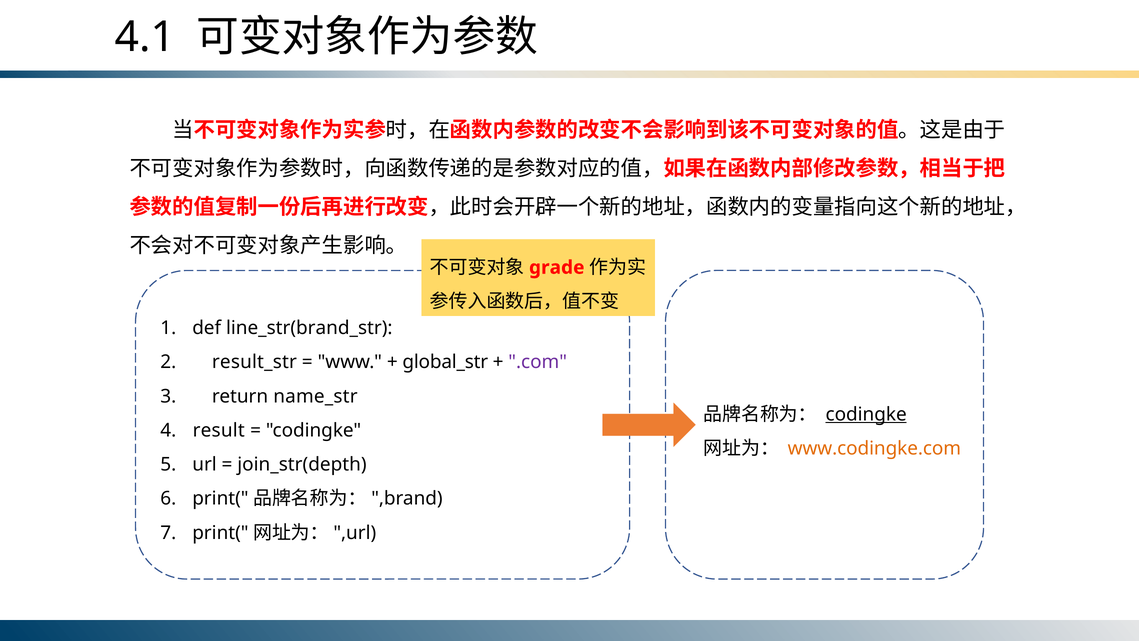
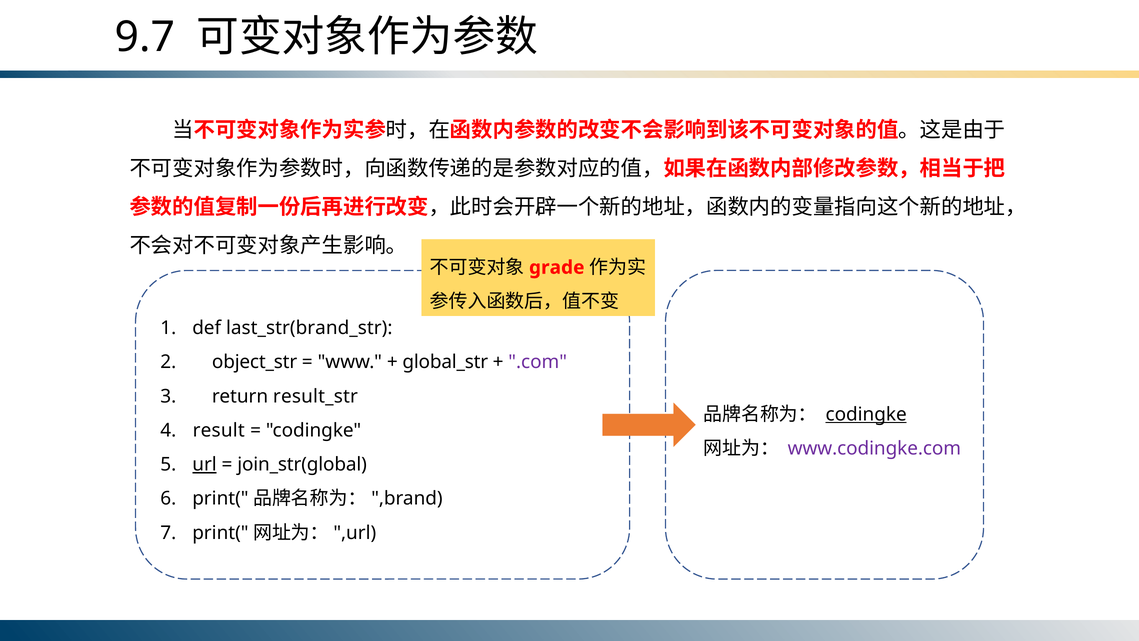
4.1: 4.1 -> 9.7 (145, 37)
line_str(brand_str: line_str(brand_str -> last_str(brand_str (309, 328)
result_str: result_str -> object_str (255, 362)
name_str: name_str -> result_str (315, 396)
www.codingke.com colour: orange -> purple (874, 448)
url underline: none -> present (205, 464)
join_str(depth: join_str(depth -> join_str(global (302, 464)
